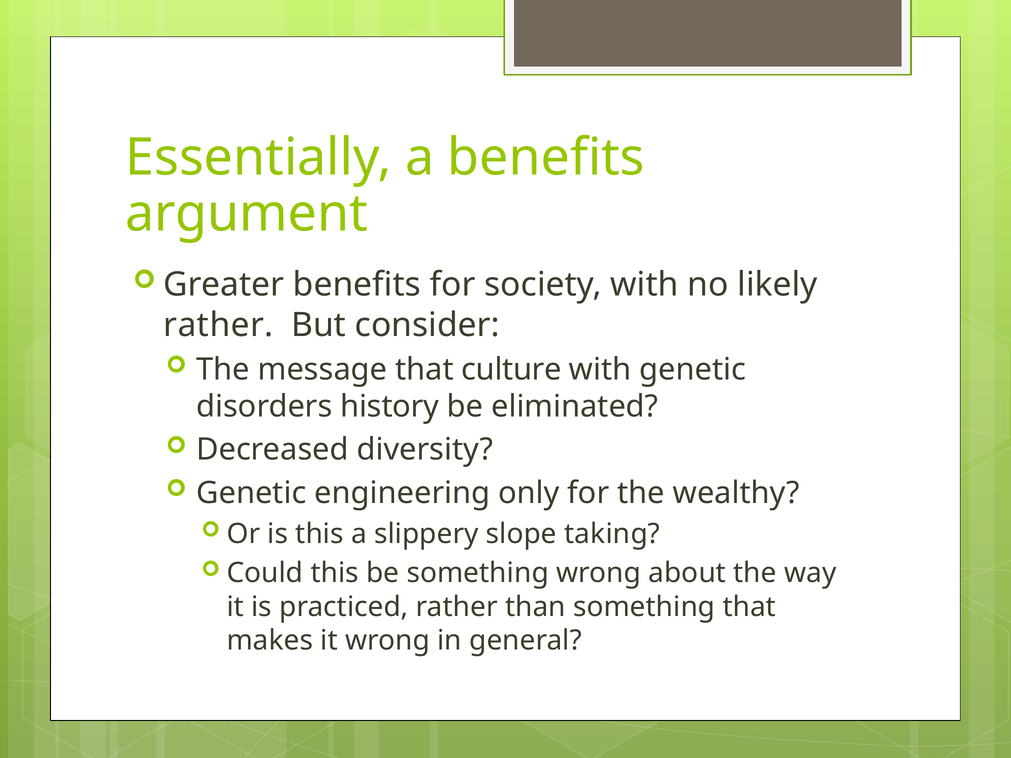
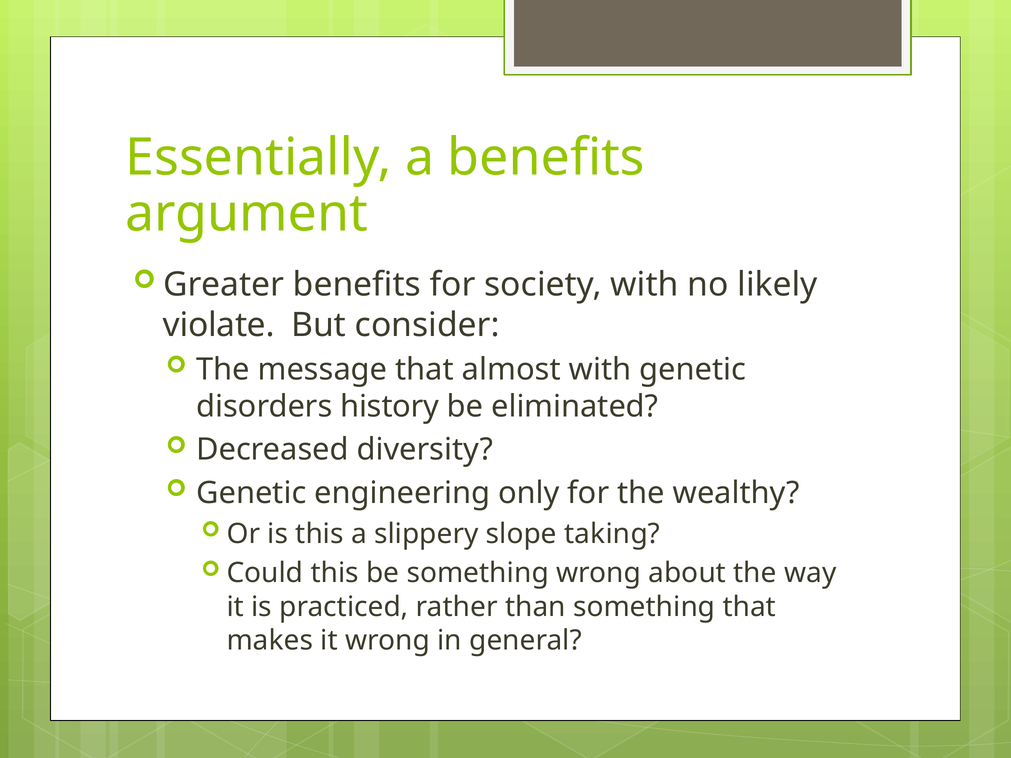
rather: rather -> violate (219, 325)
culture: culture -> almost (511, 370)
